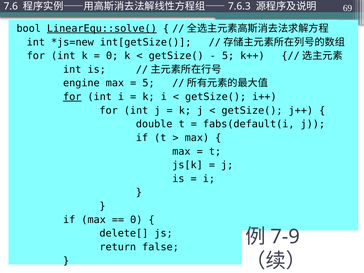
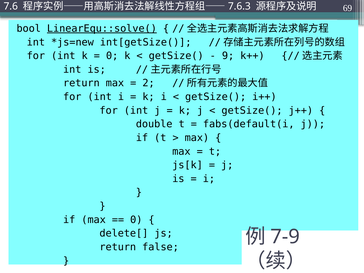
5: 5 -> 9 (228, 56)
engine: engine -> return (81, 83)
5: 5 -> 2 (149, 83)
for underline: present -> none (72, 97)
